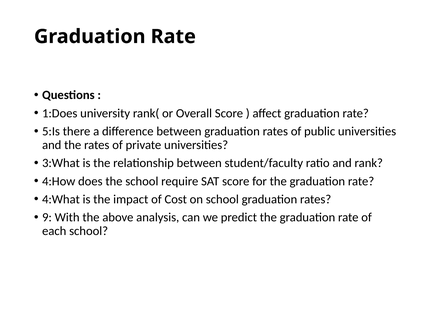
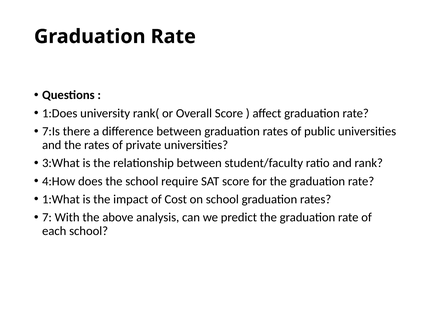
5:Is: 5:Is -> 7:Is (51, 131)
4:What: 4:What -> 1:What (61, 199)
9: 9 -> 7 (47, 217)
